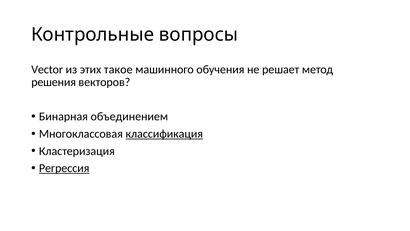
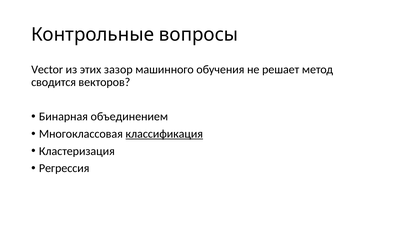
такое: такое -> зазор (118, 69)
решения: решения -> сводится (54, 82)
Регрессия underline: present -> none (64, 168)
